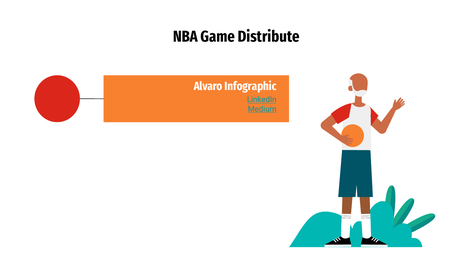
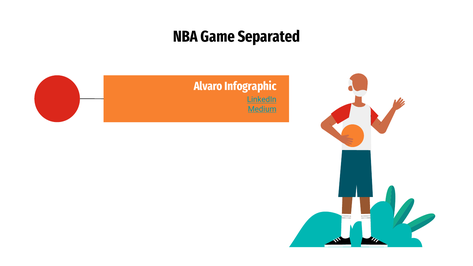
Distribute: Distribute -> Separated (269, 37)
